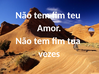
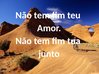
vezes: vezes -> junto (49, 54)
